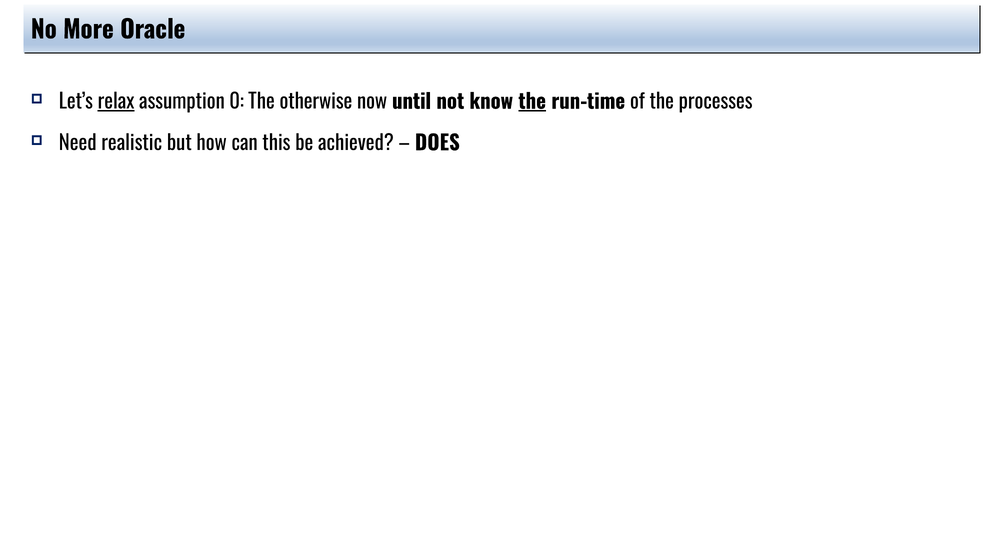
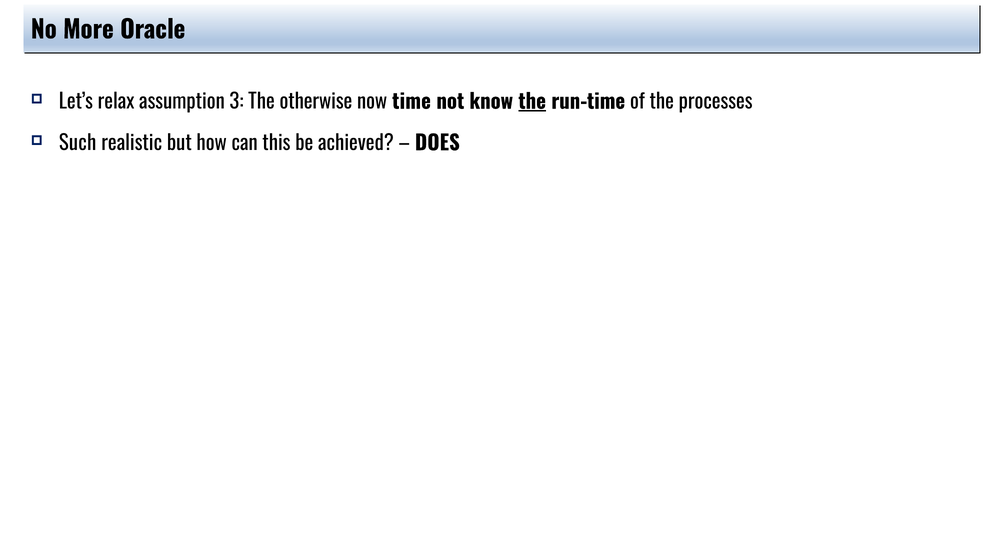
relax underline: present -> none (116, 102)
0: 0 -> 3 (236, 102)
until: until -> time (412, 102)
Need: Need -> Such (78, 143)
